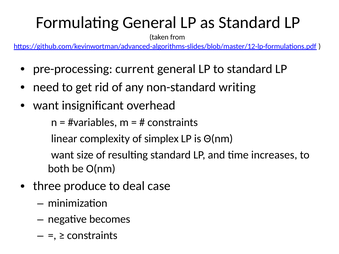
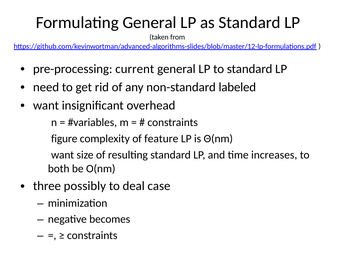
writing: writing -> labeled (237, 87)
linear: linear -> figure (64, 139)
simplex: simplex -> feature (161, 139)
produce: produce -> possibly (85, 186)
